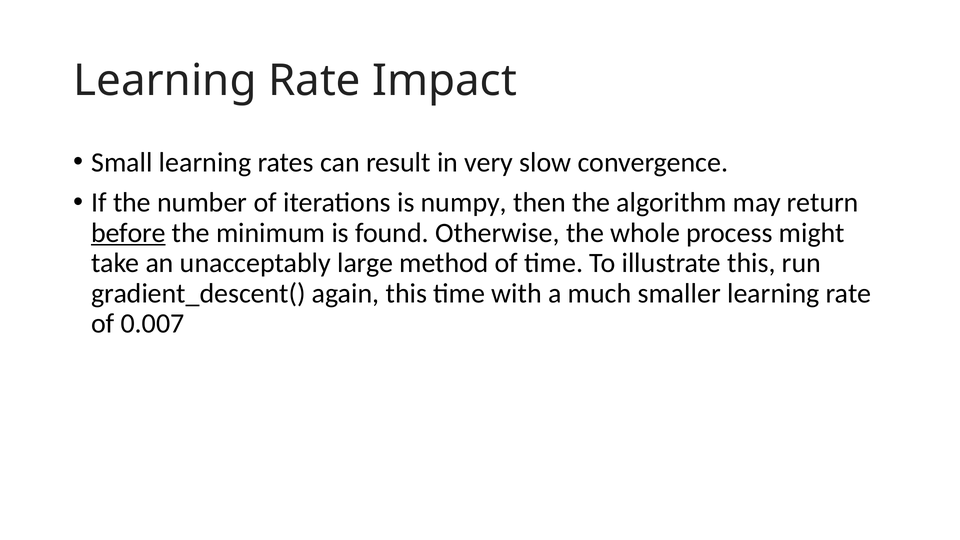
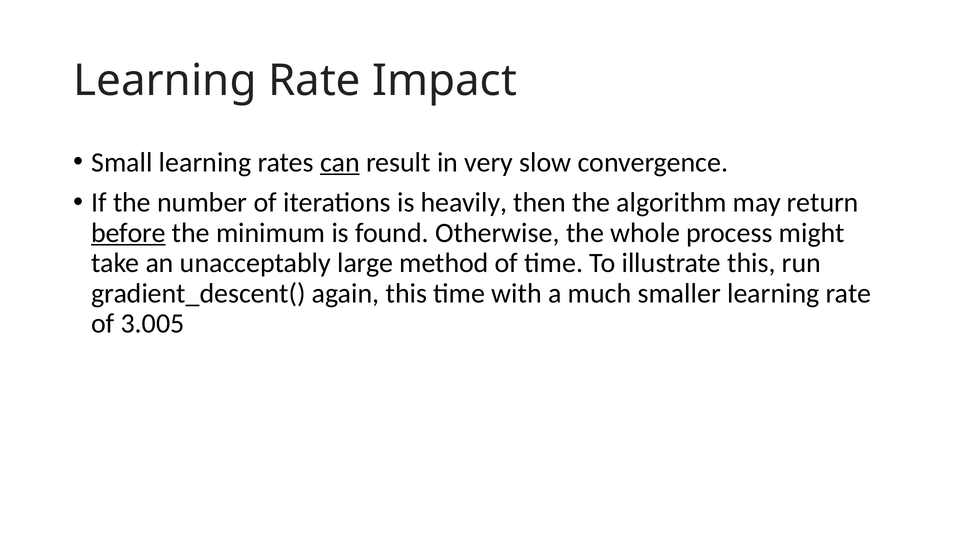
can underline: none -> present (340, 162)
numpy: numpy -> heavily (464, 203)
0.007: 0.007 -> 3.005 (153, 324)
